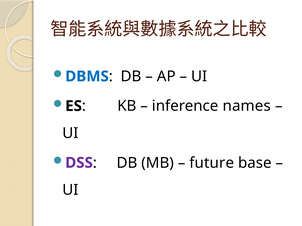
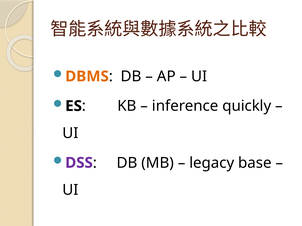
DBMS colour: blue -> orange (87, 77)
names: names -> quickly (247, 106)
future: future -> legacy (212, 163)
